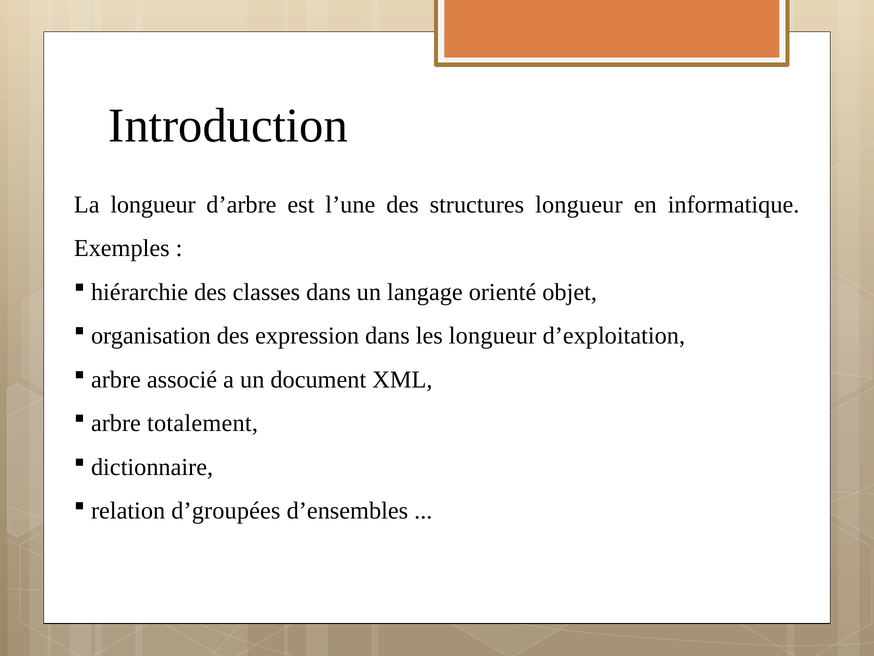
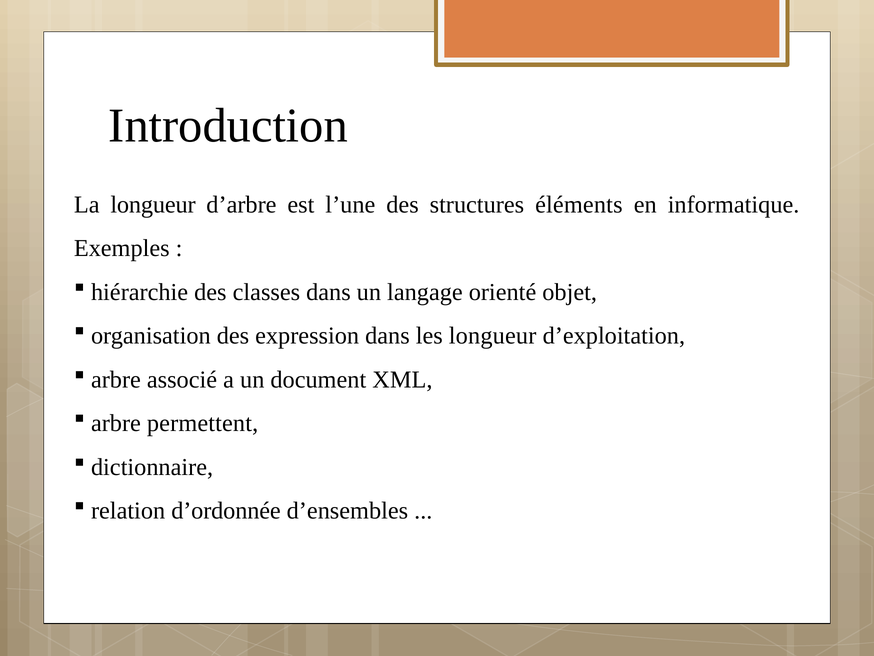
structures longueur: longueur -> éléments (579, 205)
totalement: totalement -> permettent (203, 423)
d’groupées: d’groupées -> d’ordonnée (226, 510)
